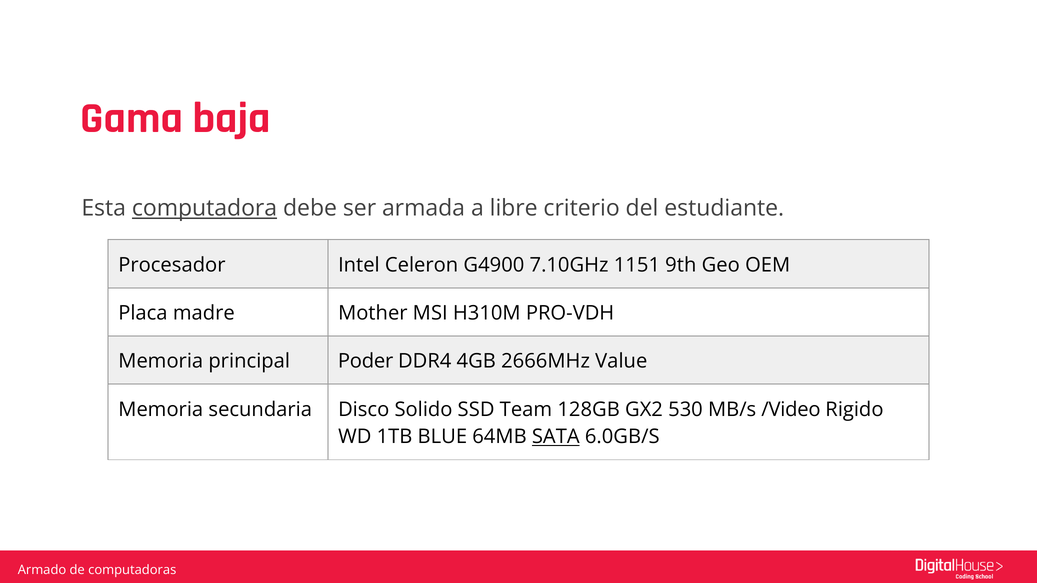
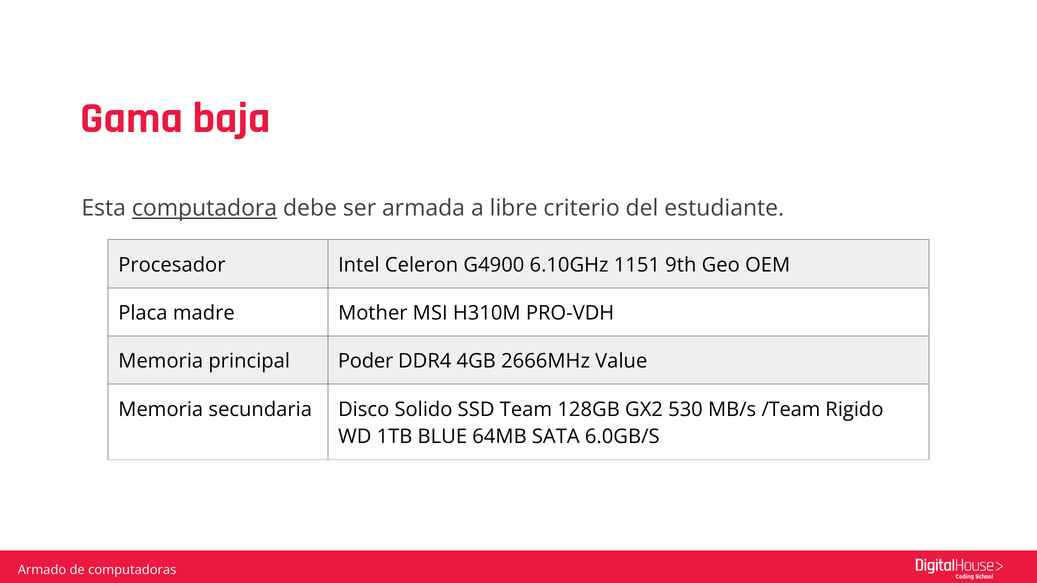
7.10GHz: 7.10GHz -> 6.10GHz (569, 265)
/Video: /Video -> /Team (791, 410)
SATA underline: present -> none (556, 437)
